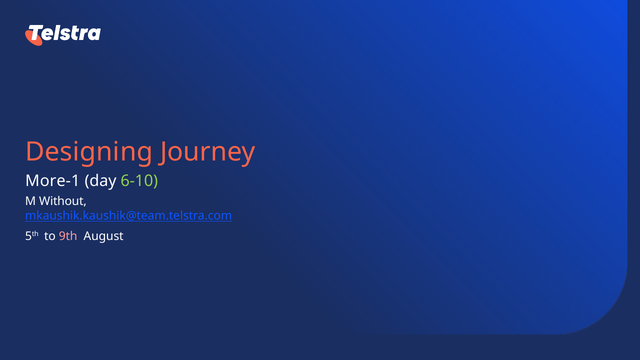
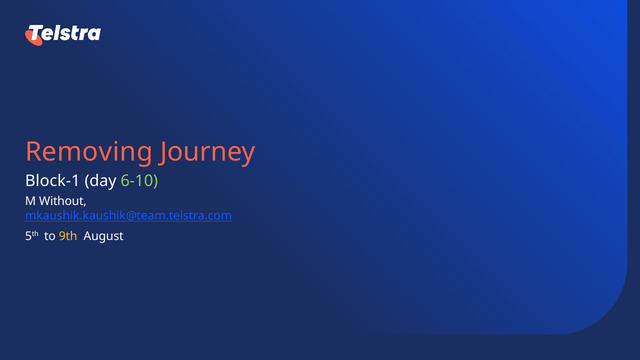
Designing: Designing -> Removing (89, 152)
More-1: More-1 -> Block-1 (53, 181)
9th colour: pink -> yellow (68, 236)
